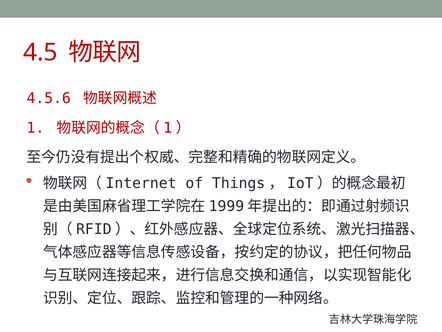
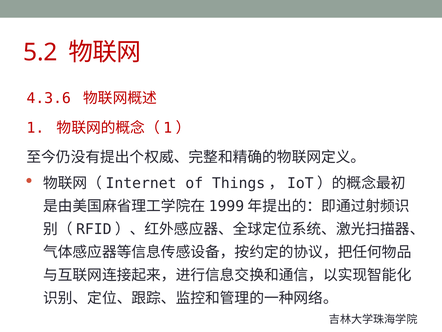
4.5: 4.5 -> 5.2 (40, 52)
4.5.6: 4.5.6 -> 4.3.6 (49, 98)
